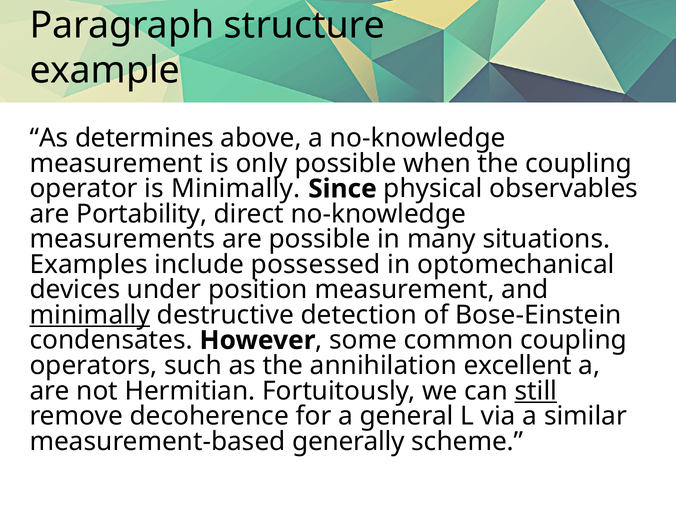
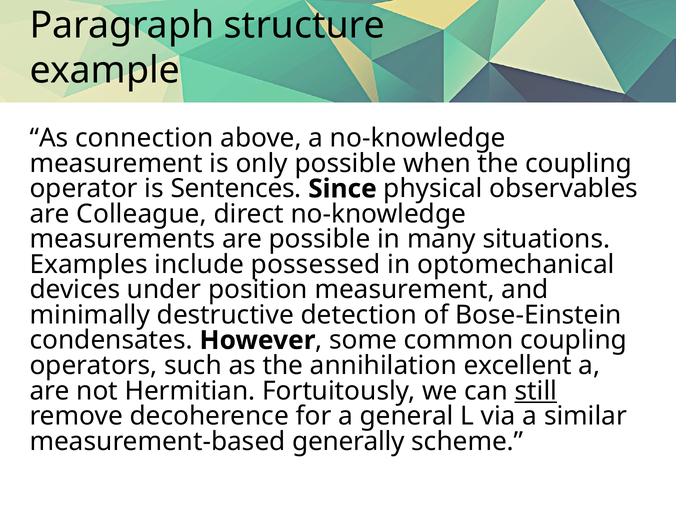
determines: determines -> connection (144, 138)
is Minimally: Minimally -> Sentences (236, 189)
Portability: Portability -> Colleague (142, 214)
minimally underline: present -> none (90, 315)
